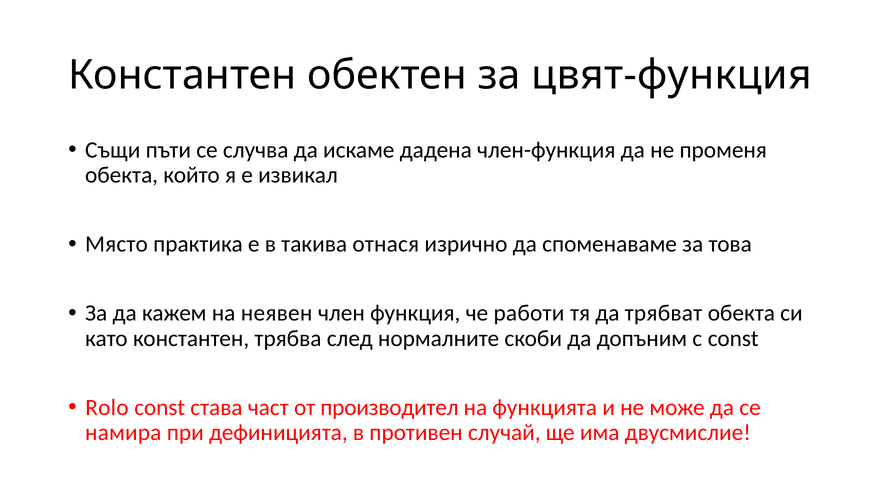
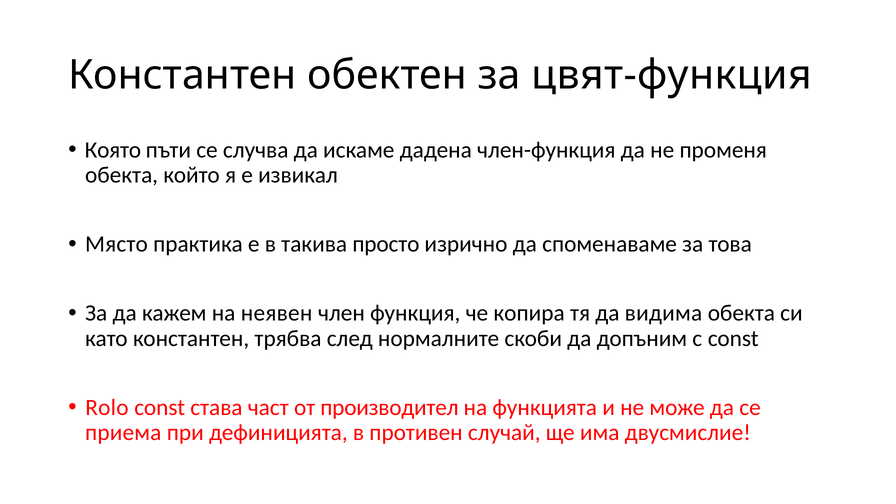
Същи: Същи -> Която (113, 150)
отнася: отнася -> просто (386, 244)
работи: работи -> копира (529, 313)
трябват: трябват -> видима (663, 313)
намира: намира -> приема (123, 433)
